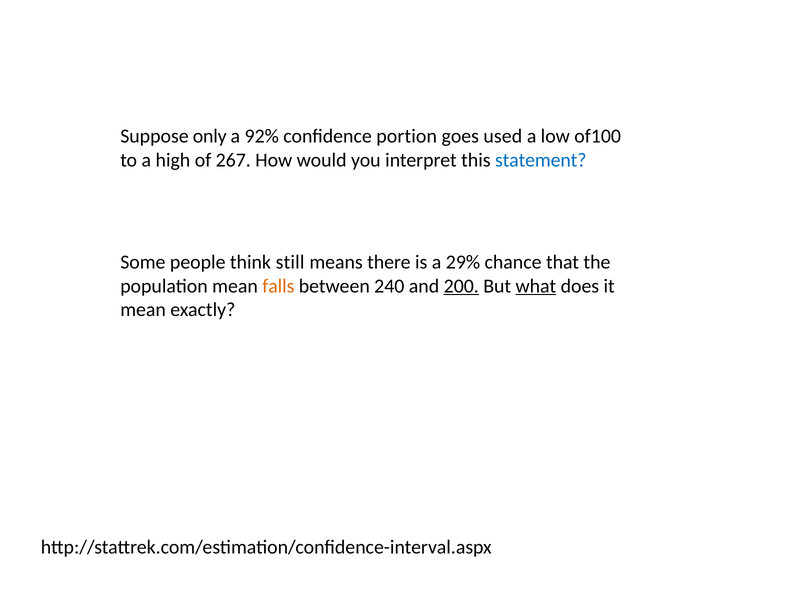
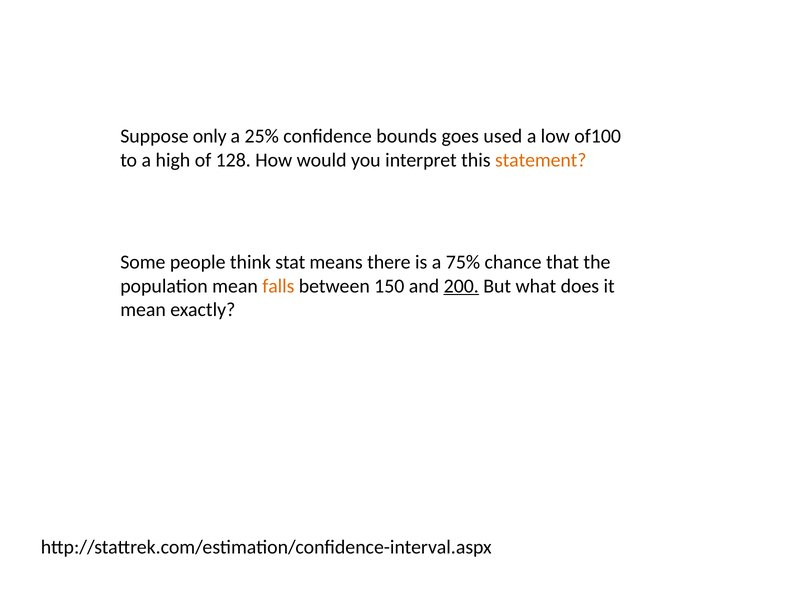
92%: 92% -> 25% (262, 136)
portion: portion -> bounds (407, 136)
267: 267 -> 128 (233, 160)
statement colour: blue -> orange (541, 160)
still: still -> stat (290, 262)
29%: 29% -> 75% (463, 262)
240: 240 -> 150 (389, 286)
what underline: present -> none (536, 286)
